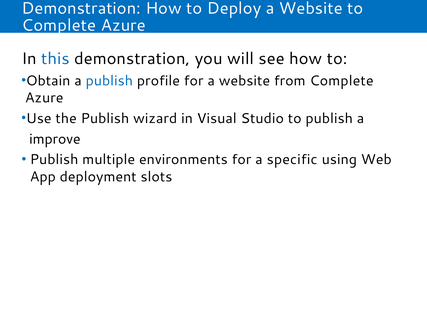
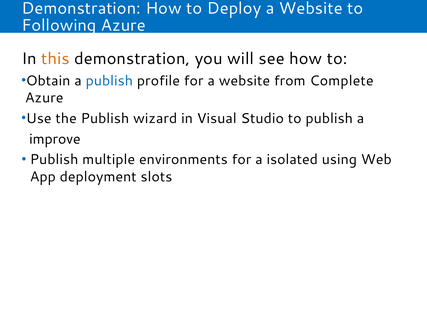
Complete: Complete -> Following (59, 25)
this colour: blue -> orange (56, 59)
specific: specific -> isolated (292, 160)
